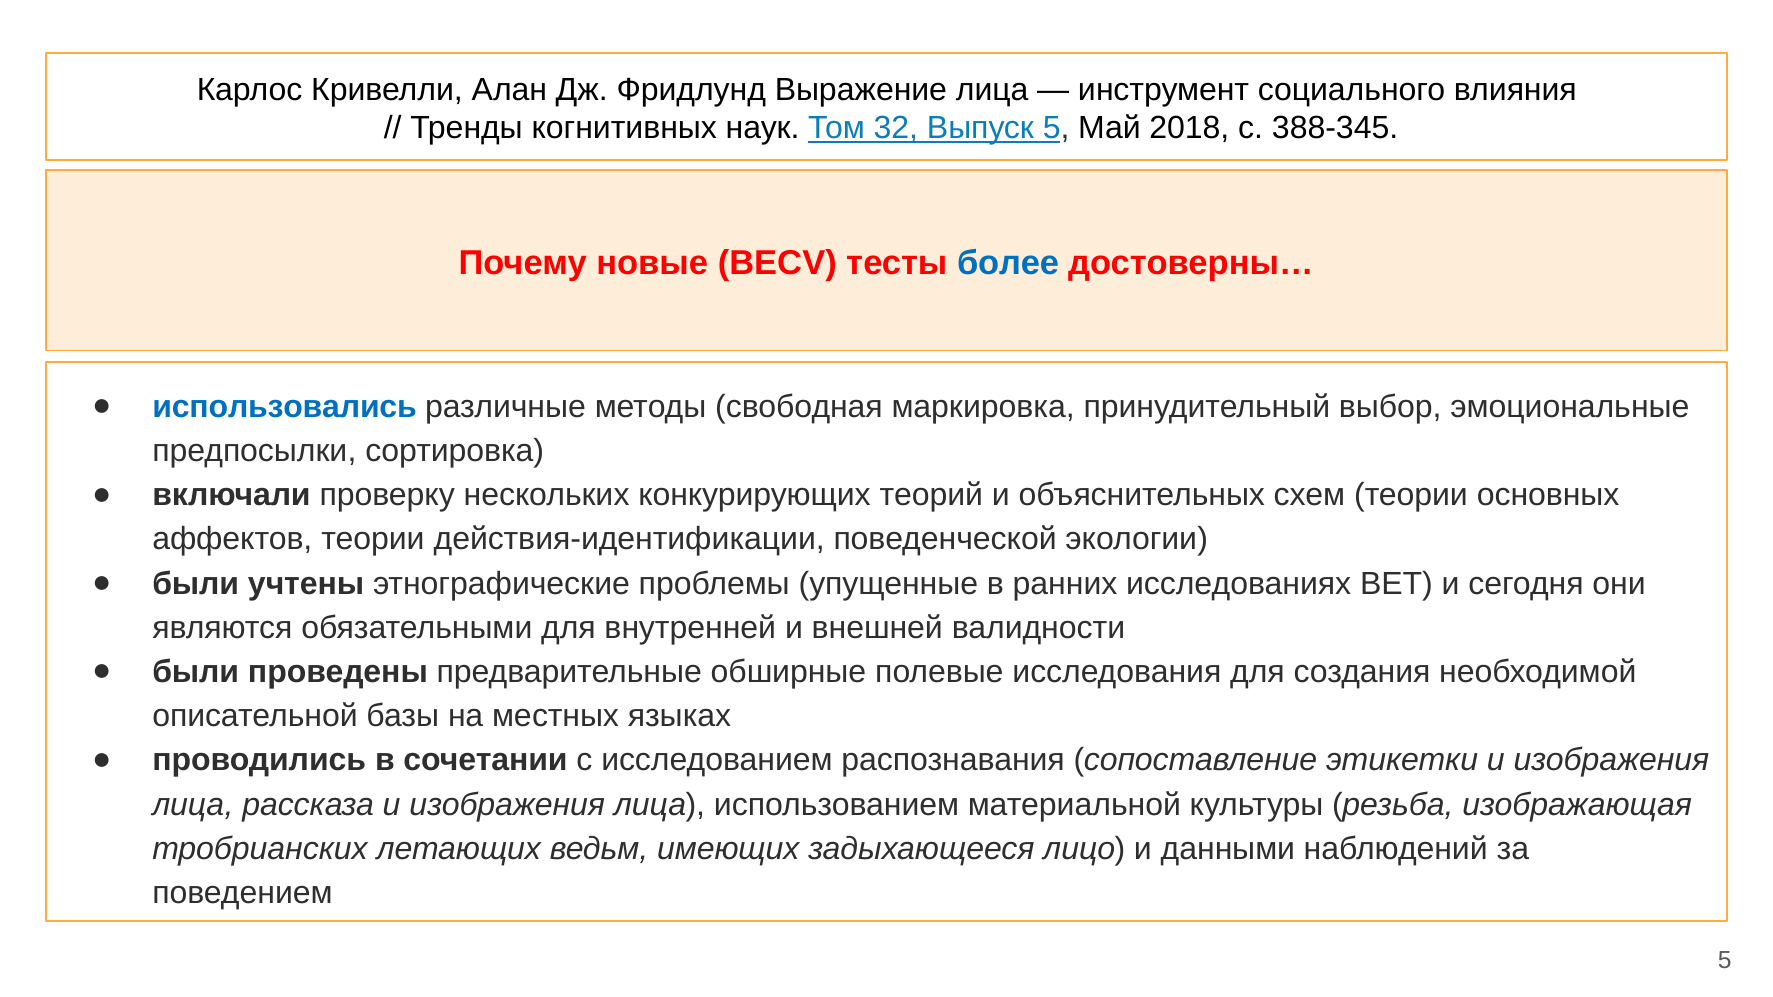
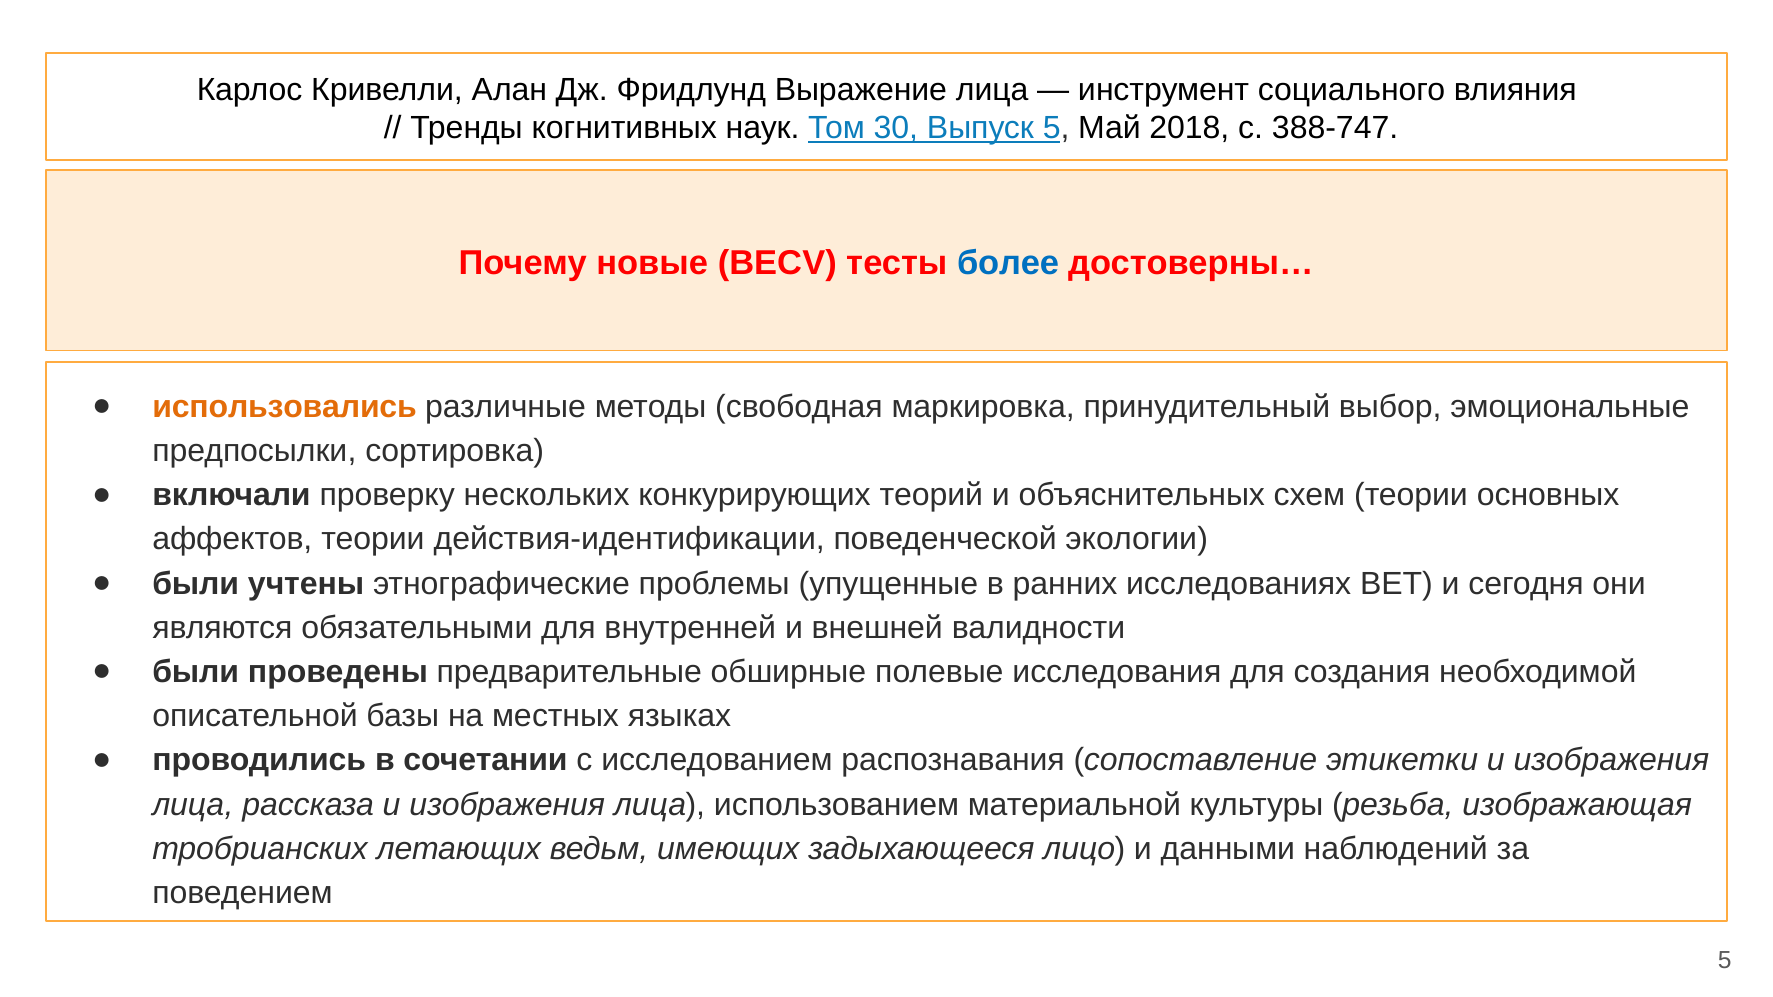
32: 32 -> 30 (896, 128)
388-345: 388-345 -> 388-747 (1335, 128)
использовались colour: blue -> orange (285, 407)
